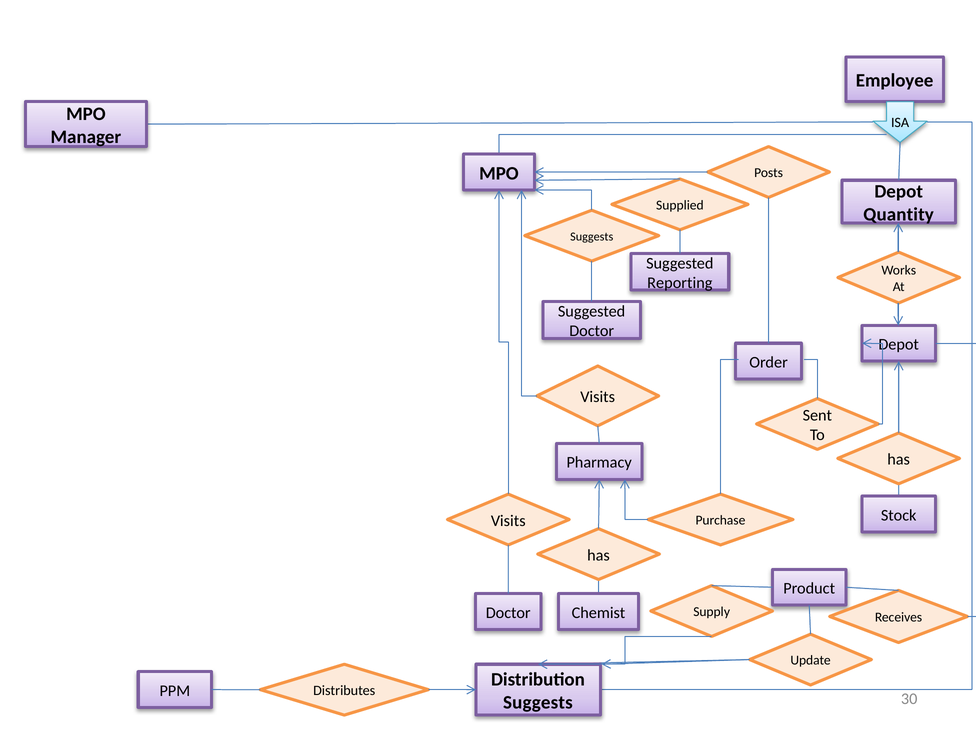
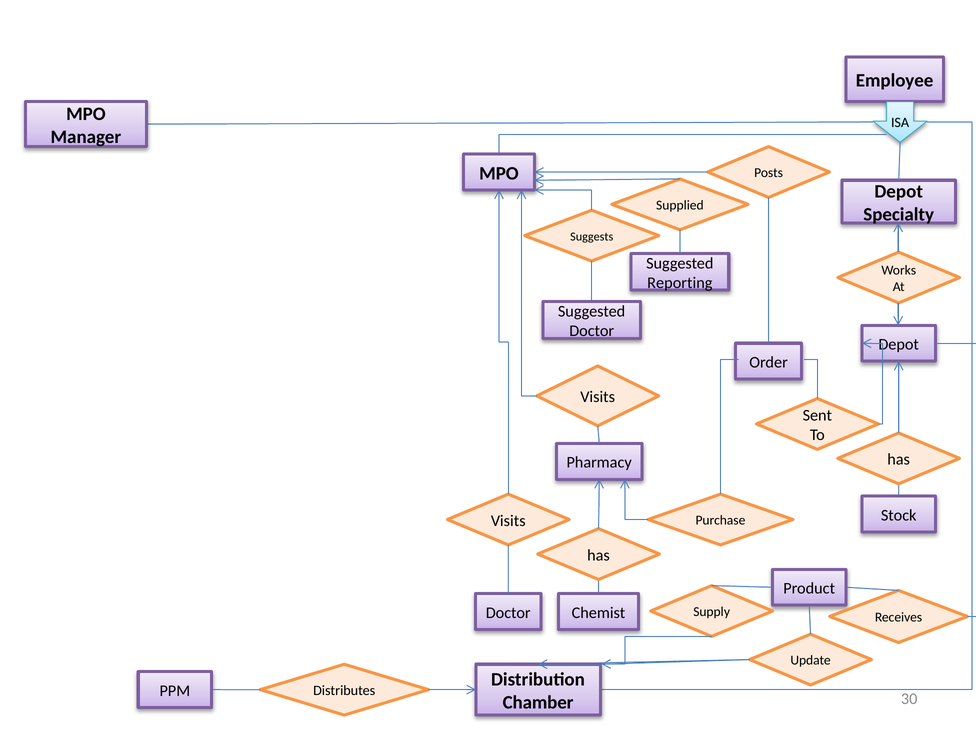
Quantity: Quantity -> Specialty (899, 214)
Suggests: Suggests -> Chamber (538, 702)
